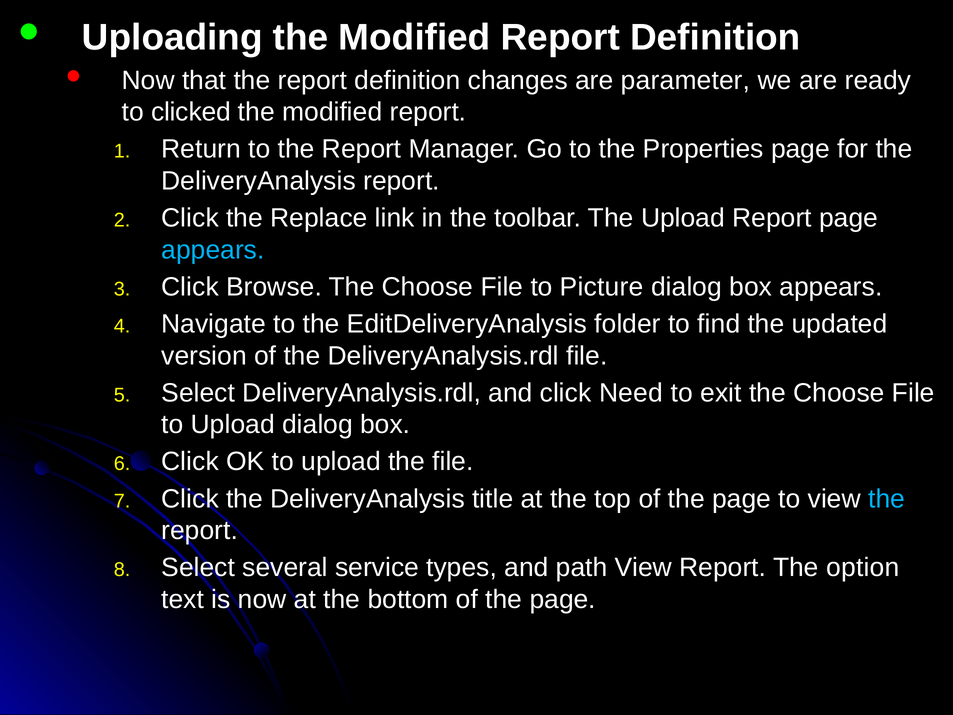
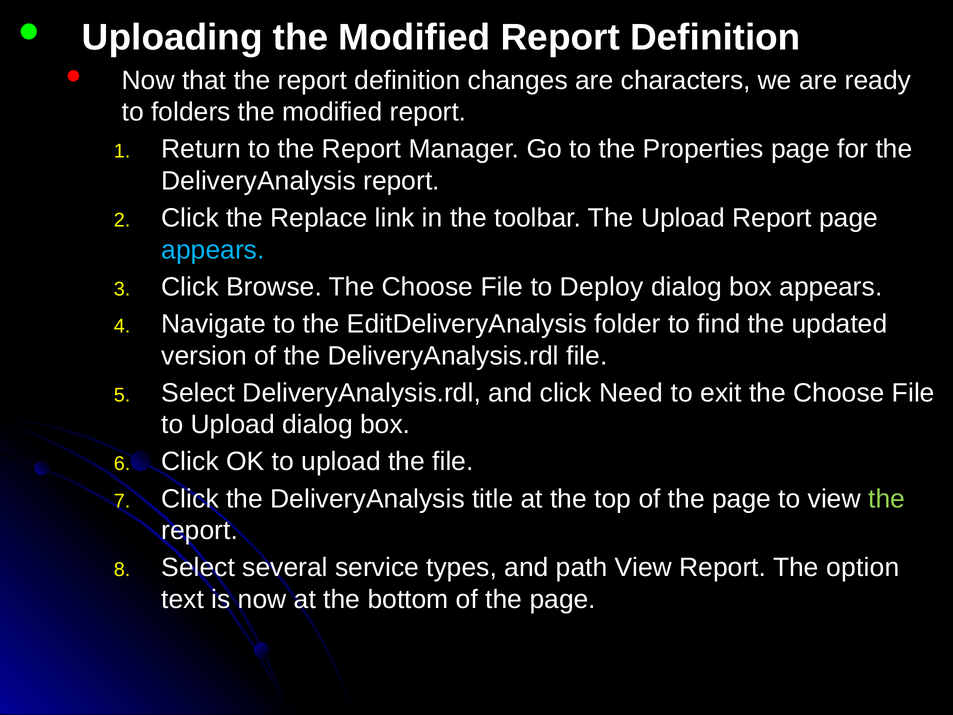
parameter: parameter -> characters (686, 80)
clicked: clicked -> folders (191, 112)
Picture: Picture -> Deploy (602, 287)
the colour: light blue -> light green (887, 499)
